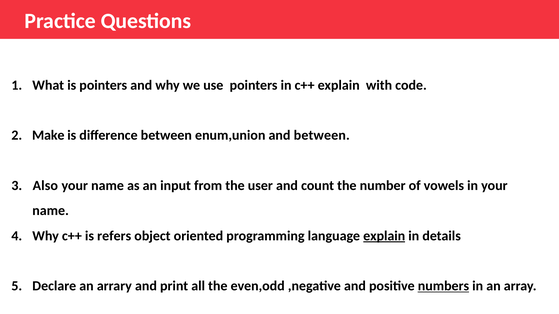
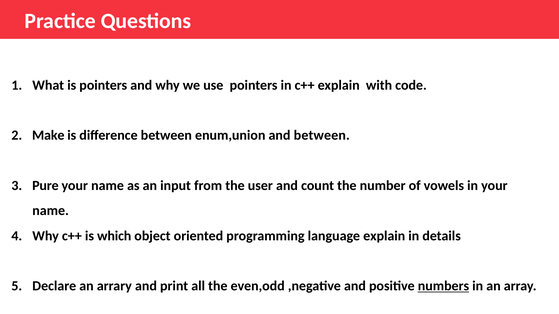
Also: Also -> Pure (45, 186)
refers: refers -> which (114, 236)
explain underline: present -> none (384, 236)
